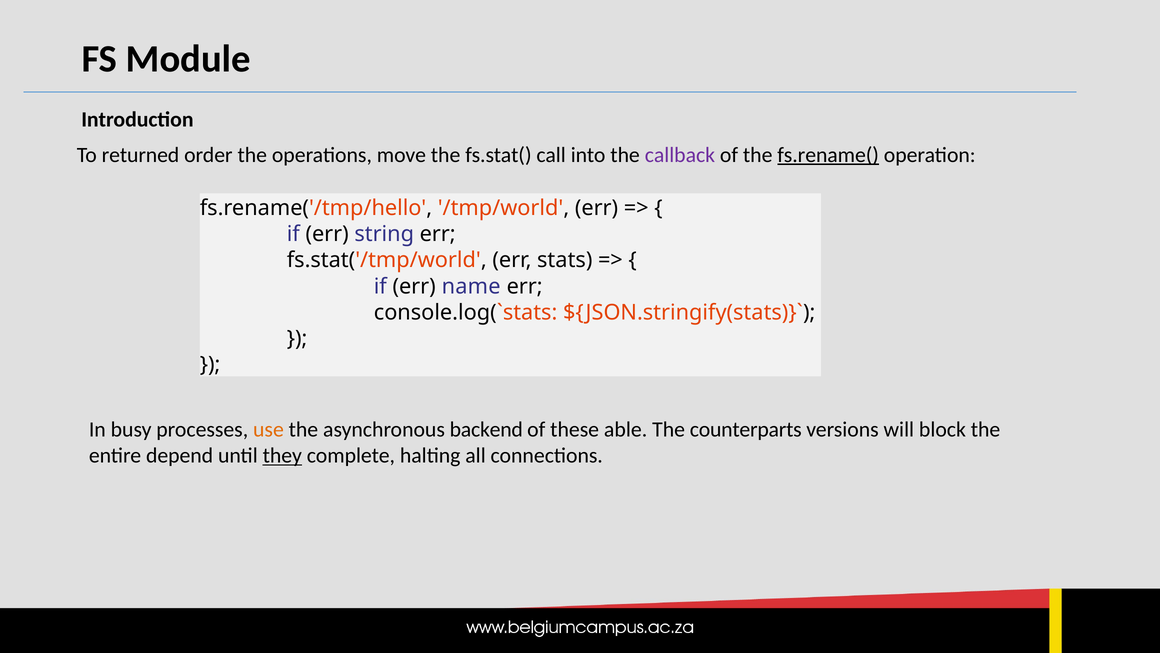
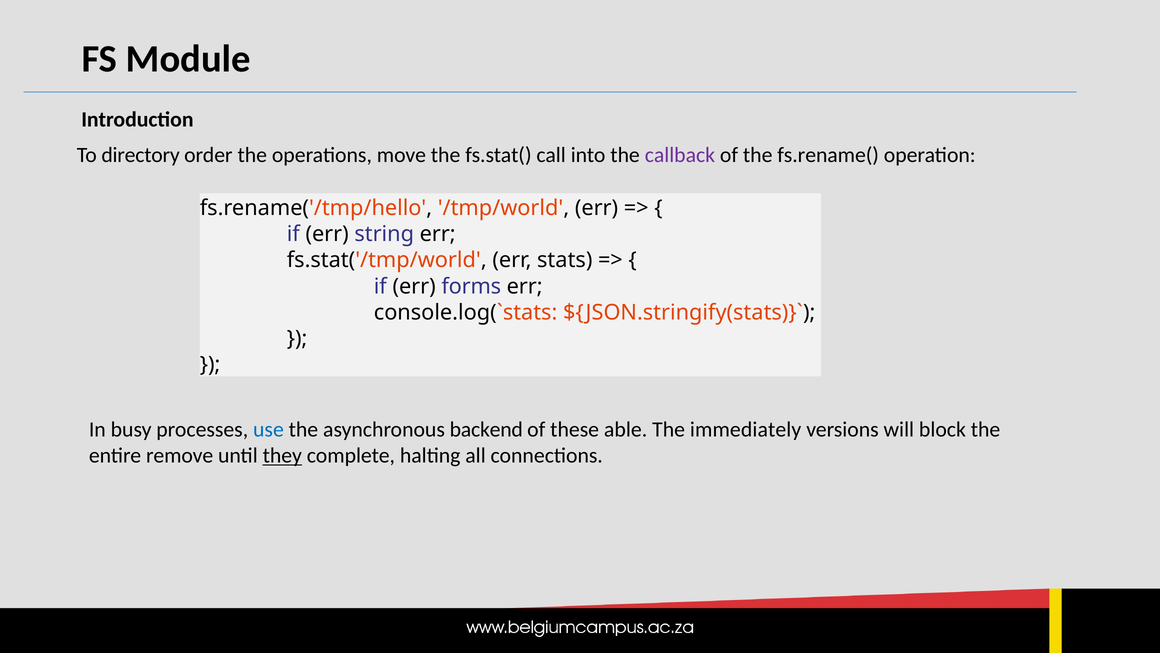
returned: returned -> directory (141, 155)
fs.rename( underline: present -> none (828, 155)
name: name -> forms (471, 286)
use colour: orange -> blue (268, 429)
counterparts: counterparts -> immediately (746, 429)
depend: depend -> remove (180, 455)
